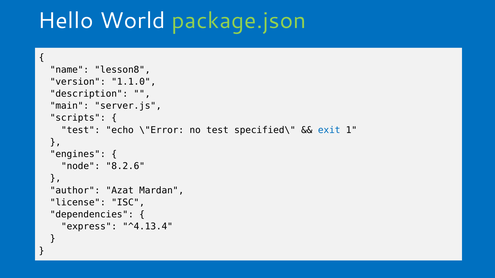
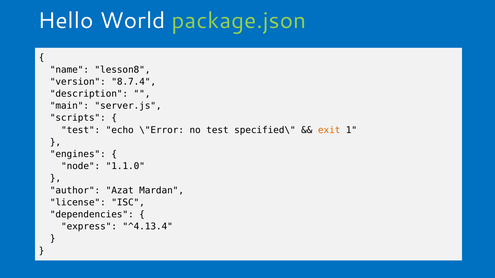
1.1.0: 1.1.0 -> 8.7.4 (134, 82)
exit colour: blue -> orange (329, 130)
8.2.6: 8.2.6 -> 1.1.0 (125, 166)
